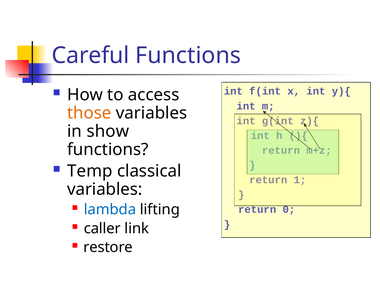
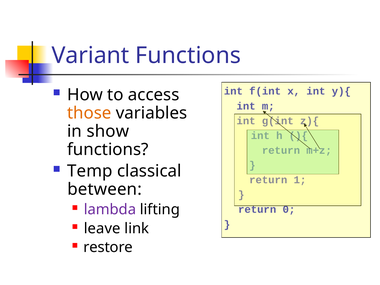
Careful: Careful -> Variant (90, 55)
variables: variables -> between (105, 189)
lambda colour: blue -> purple (110, 209)
caller: caller -> leave (102, 228)
